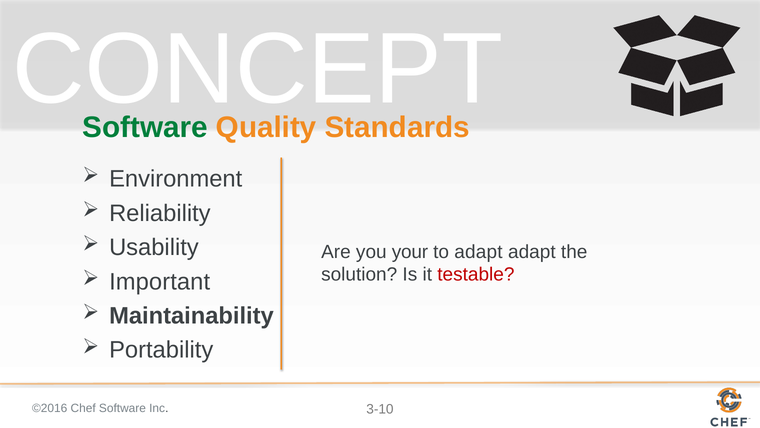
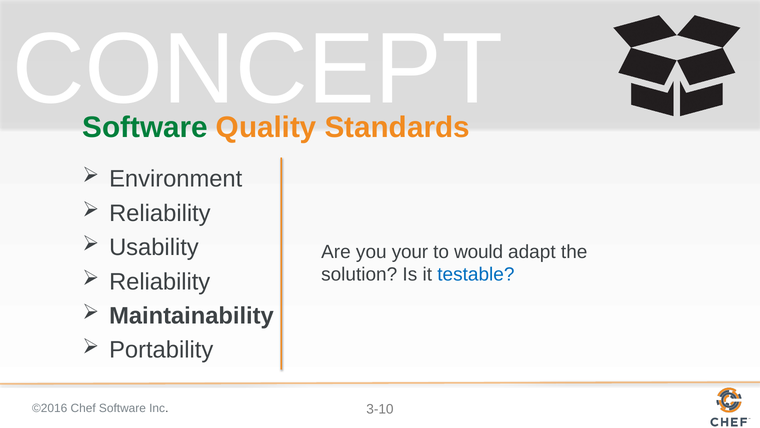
to adapt: adapt -> would (479, 252)
testable colour: red -> blue (476, 274)
Important: Important -> Reliability (160, 281)
